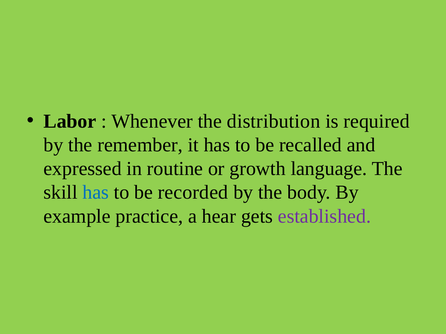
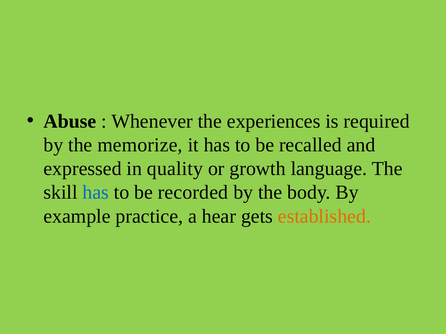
Labor: Labor -> Abuse (70, 121)
distribution: distribution -> experiences (274, 121)
remember: remember -> memorize (140, 145)
routine: routine -> quality (175, 169)
established colour: purple -> orange (324, 216)
